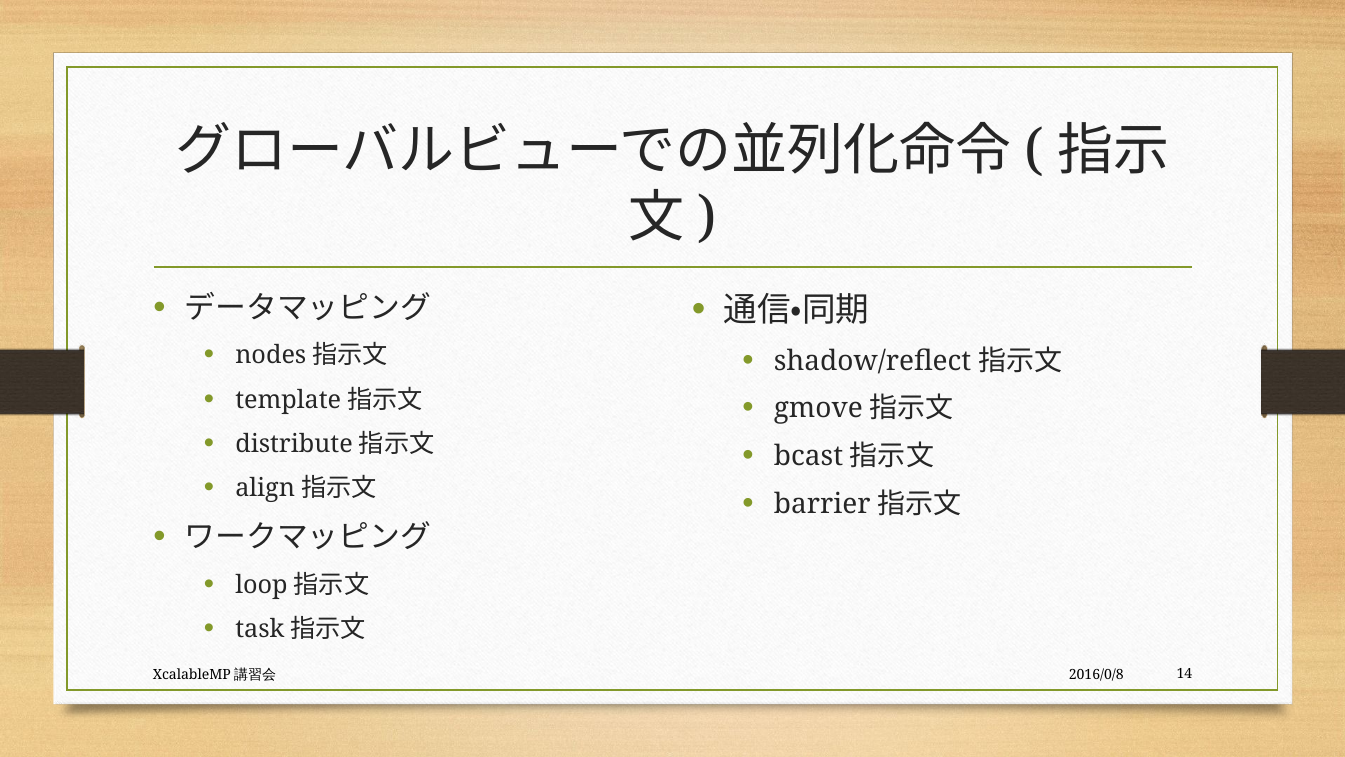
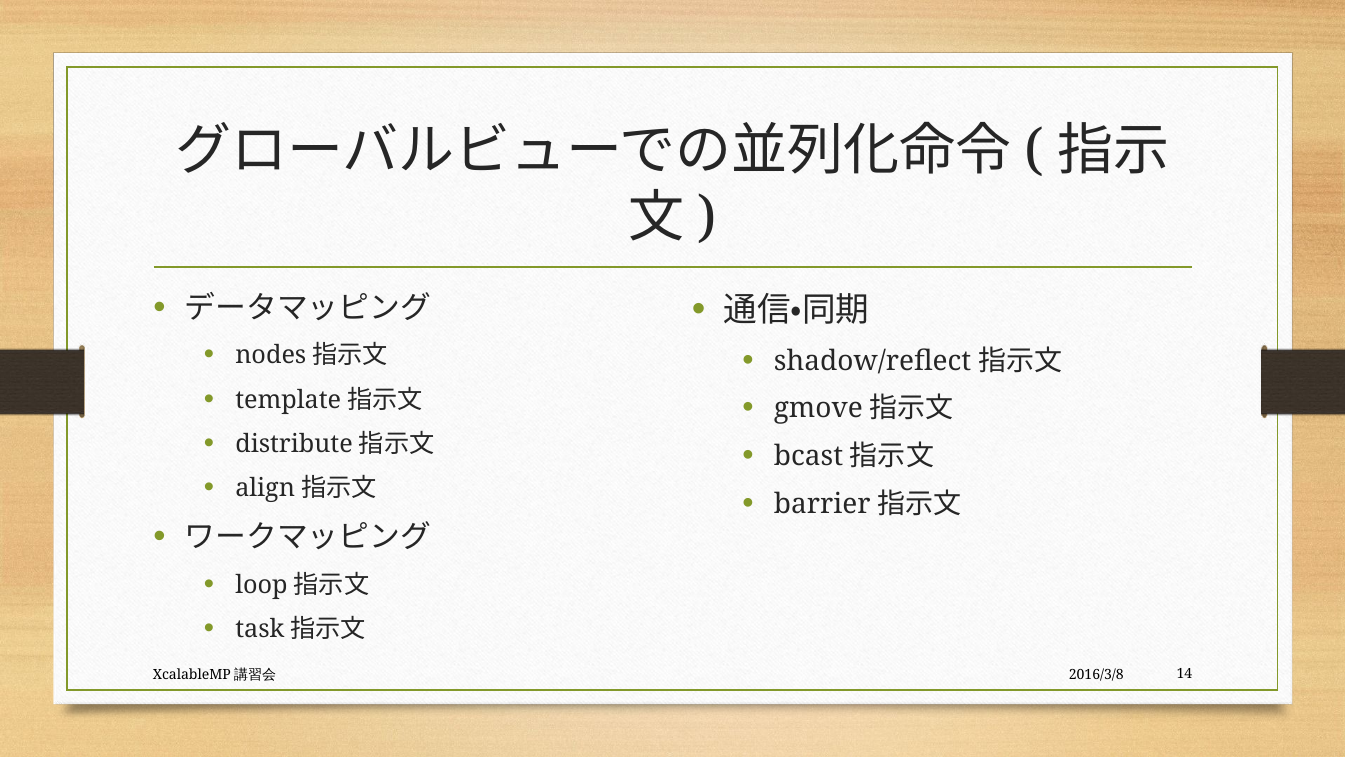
2016/0/8: 2016/0/8 -> 2016/3/8 (1096, 675)
